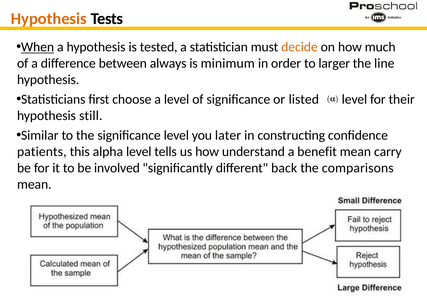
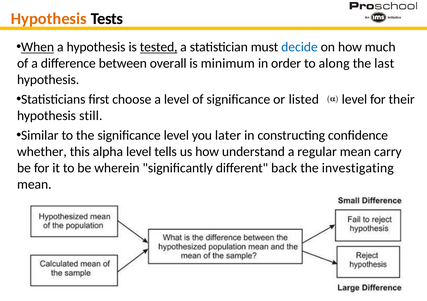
tested underline: none -> present (159, 47)
decide colour: orange -> blue (299, 47)
always: always -> overall (168, 63)
larger: larger -> along (334, 63)
line: line -> last (384, 63)
patients: patients -> whether (42, 152)
benefit: benefit -> regular (317, 152)
involved: involved -> wherein (117, 168)
comparisons: comparisons -> investigating (358, 168)
